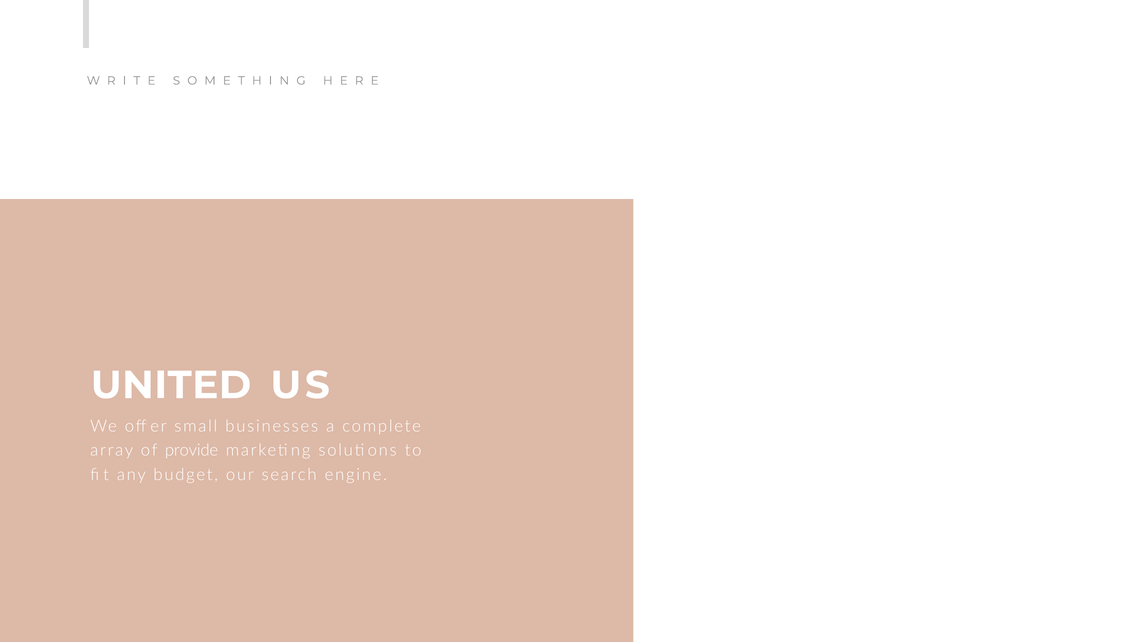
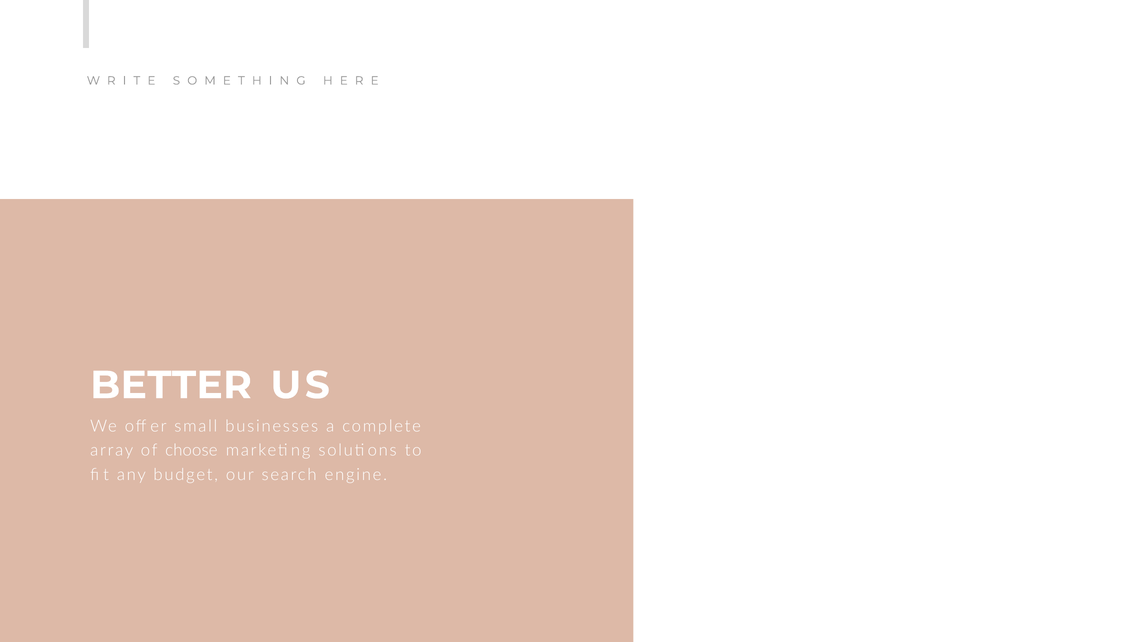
UNITED: UNITED -> BETTER (171, 386)
provide: provide -> choose (191, 451)
